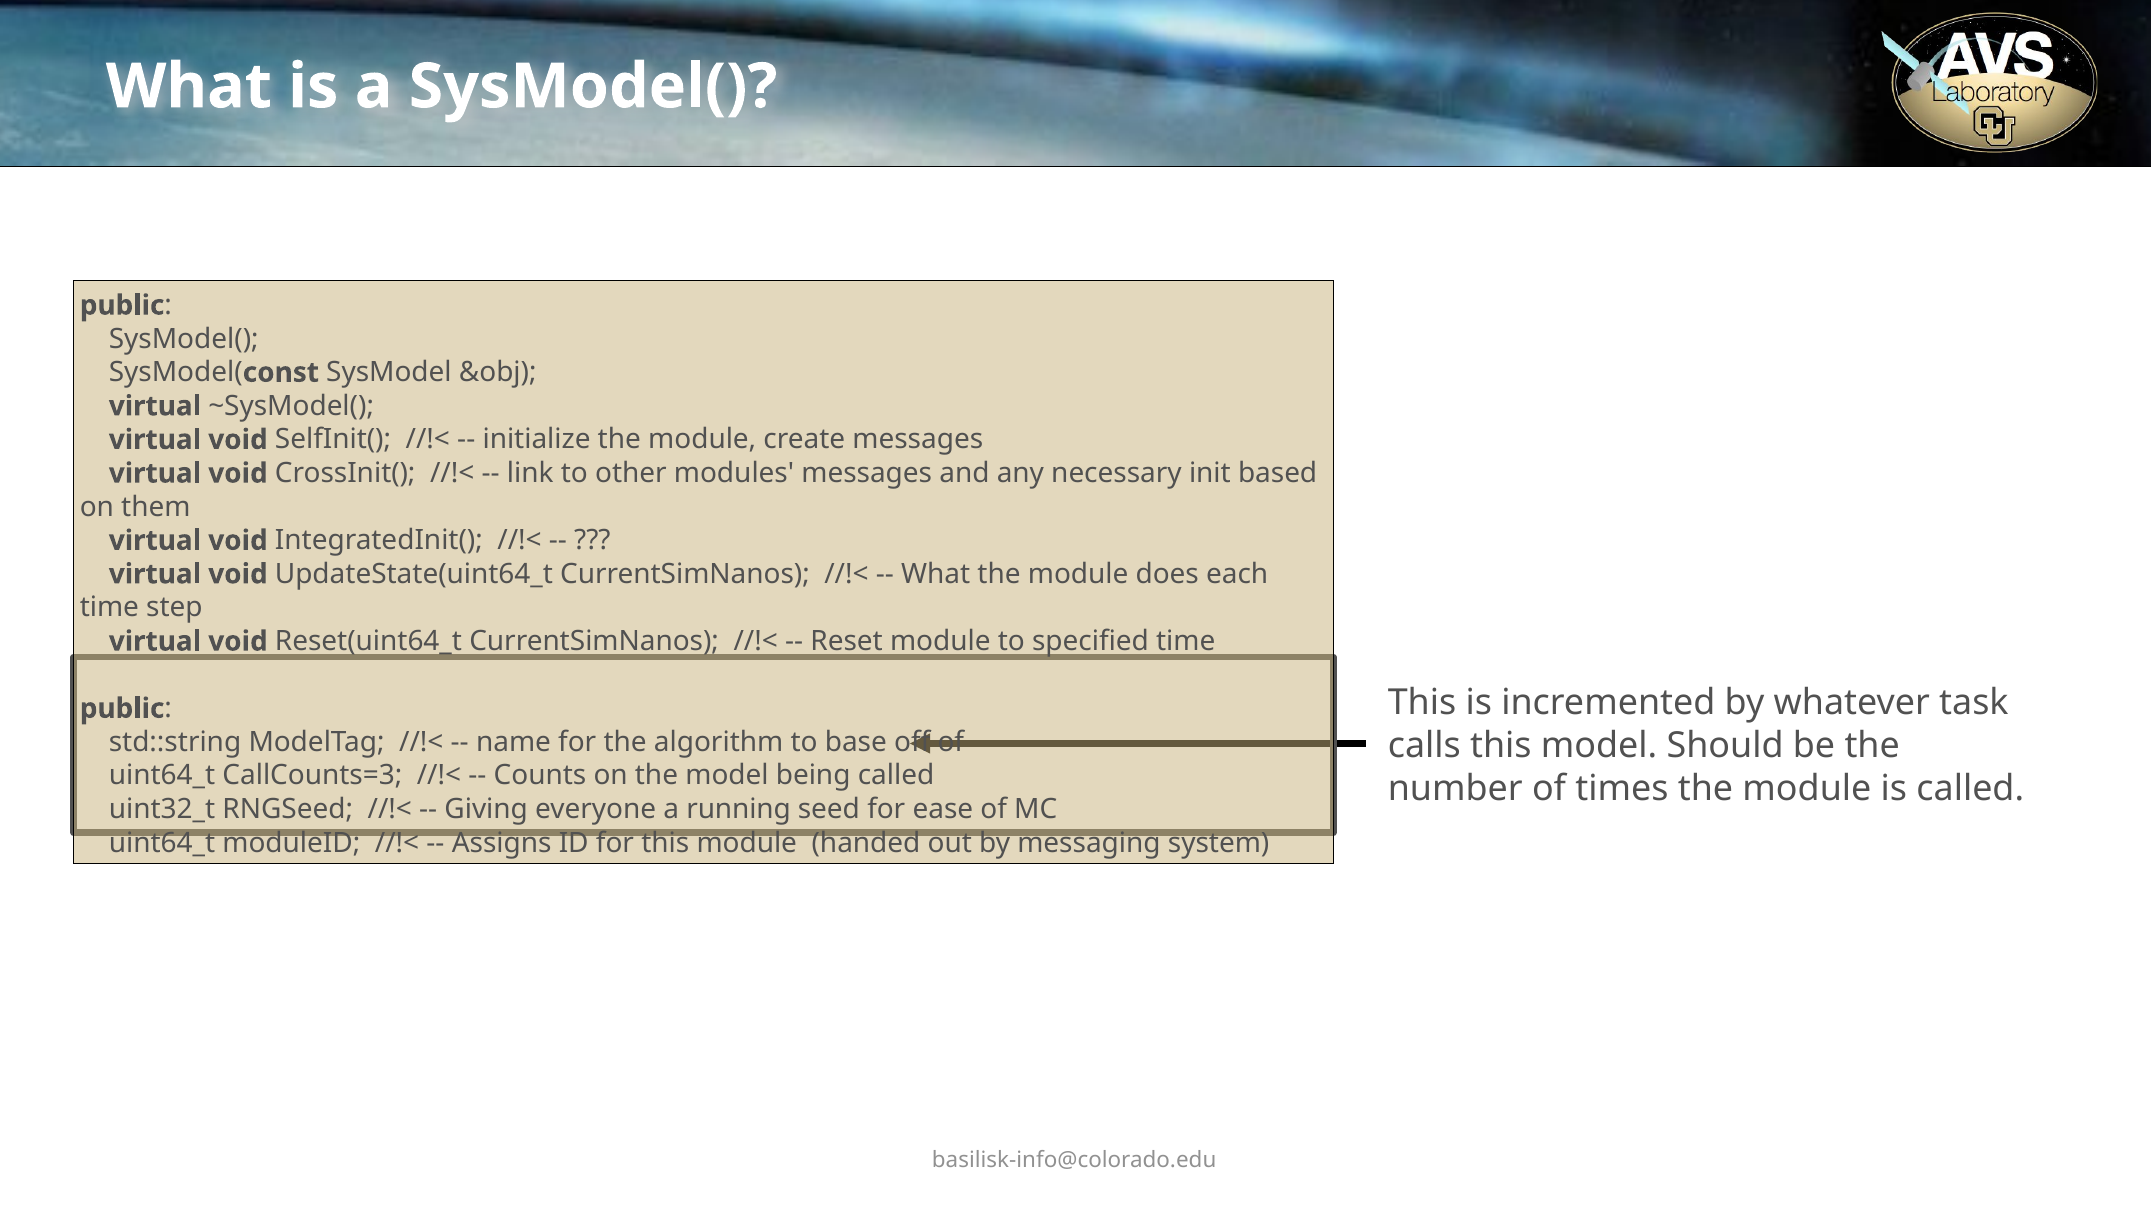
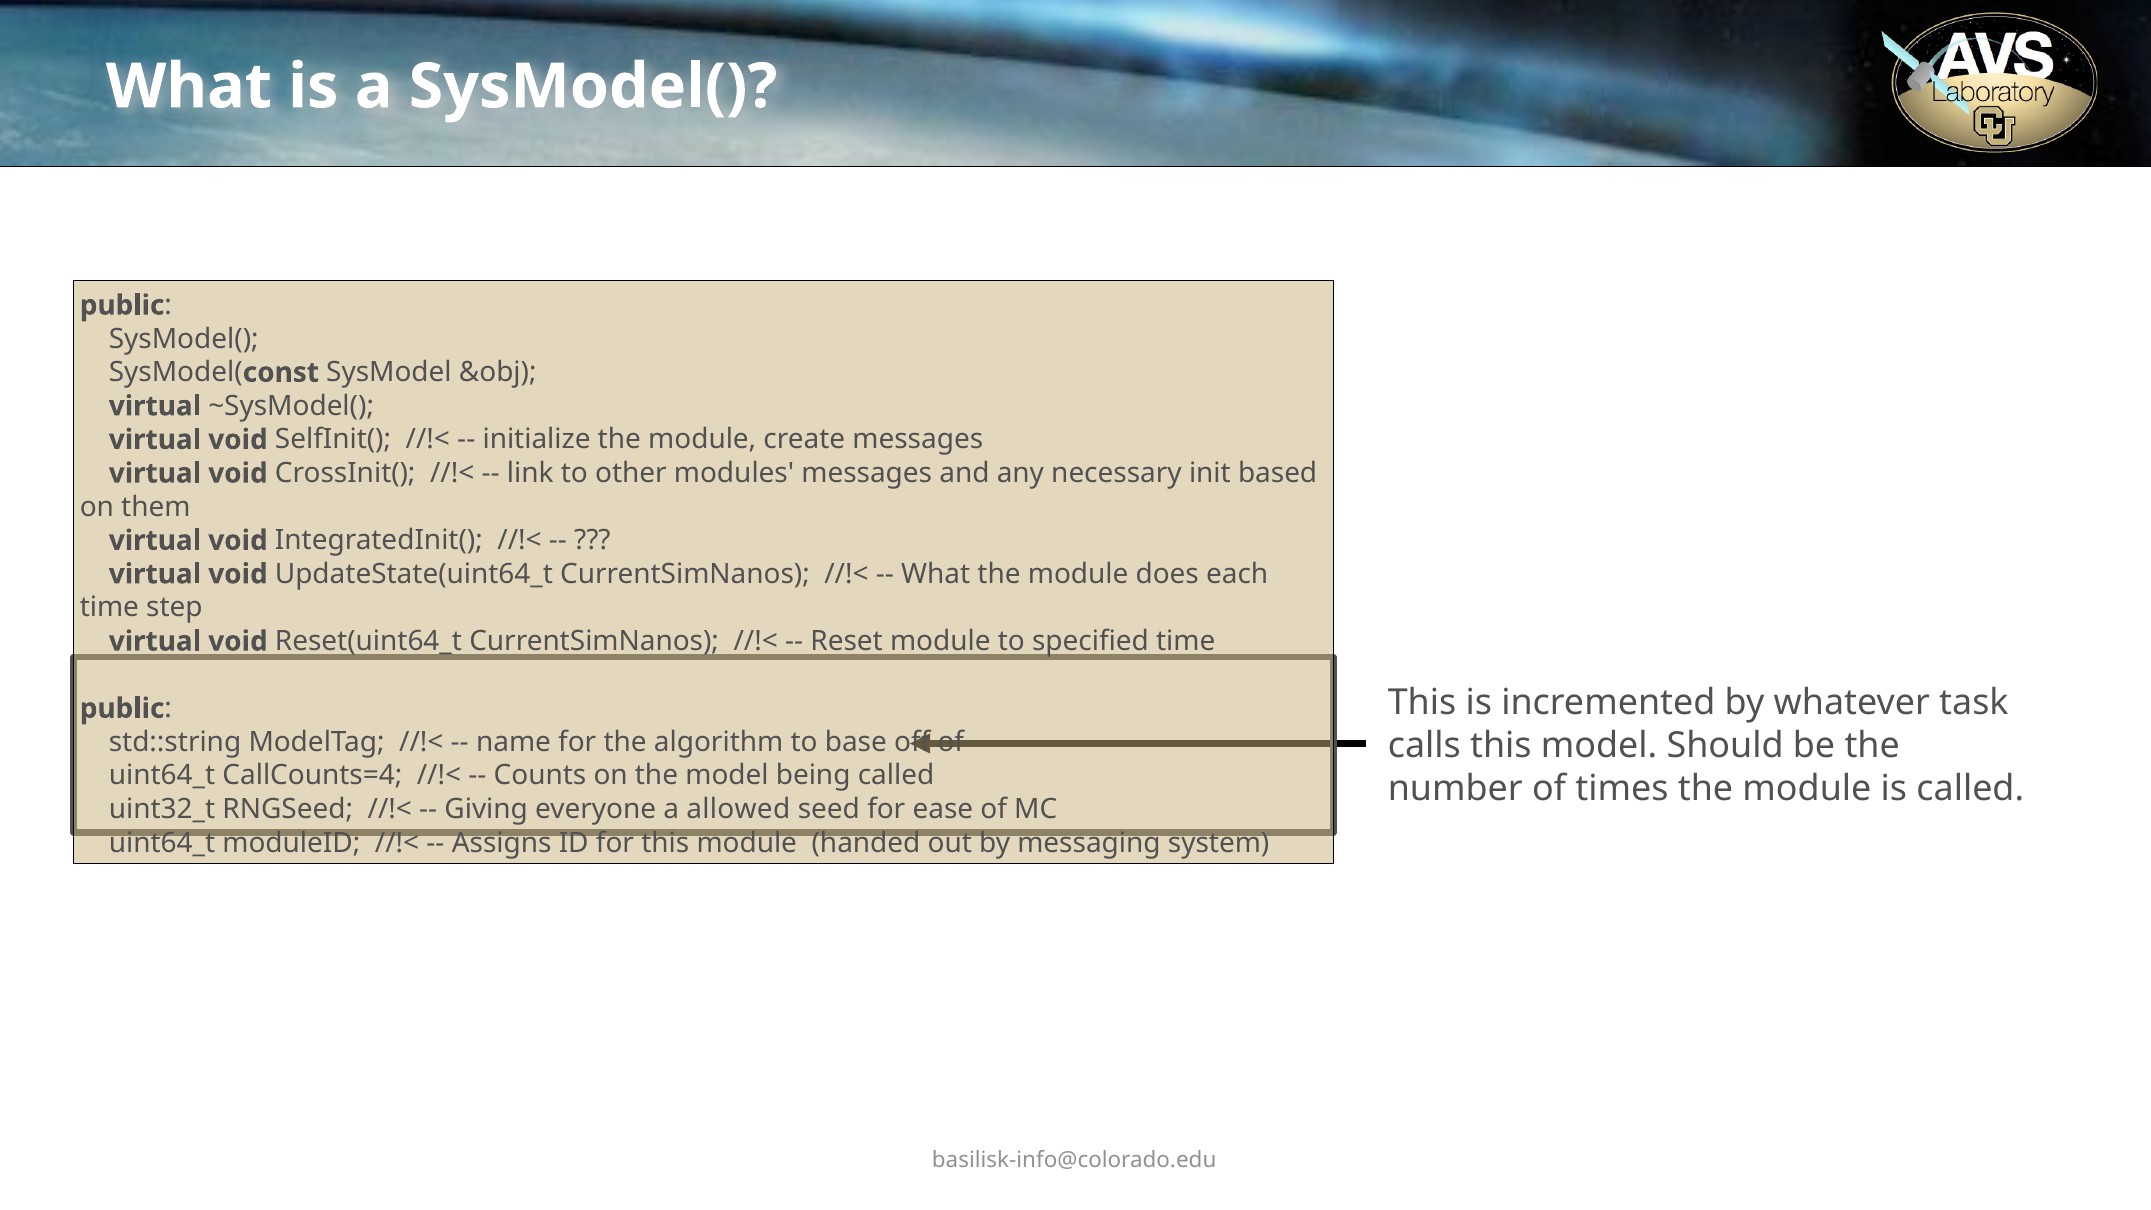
CallCounts=3: CallCounts=3 -> CallCounts=4 (312, 776)
running: running -> allowed (738, 809)
